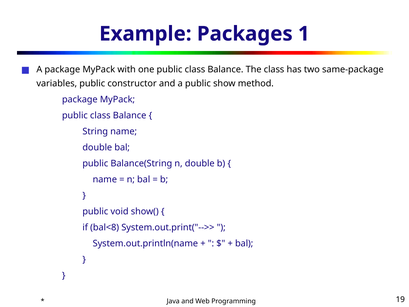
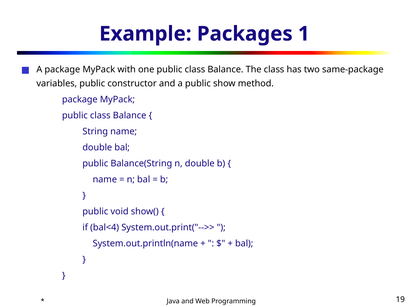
bal<8: bal<8 -> bal<4 (105, 227)
